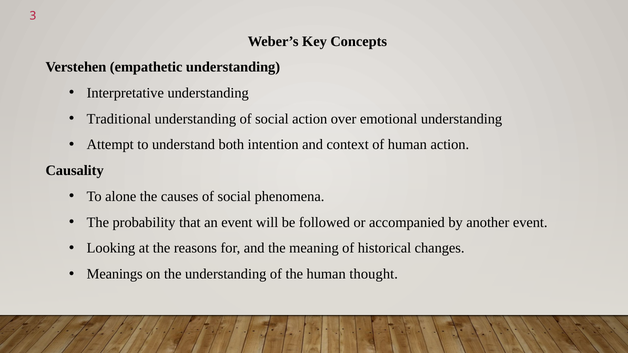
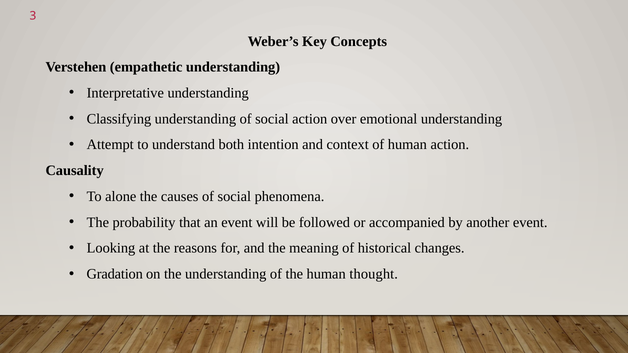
Traditional: Traditional -> Classifying (119, 119)
Meanings: Meanings -> Gradation (115, 274)
